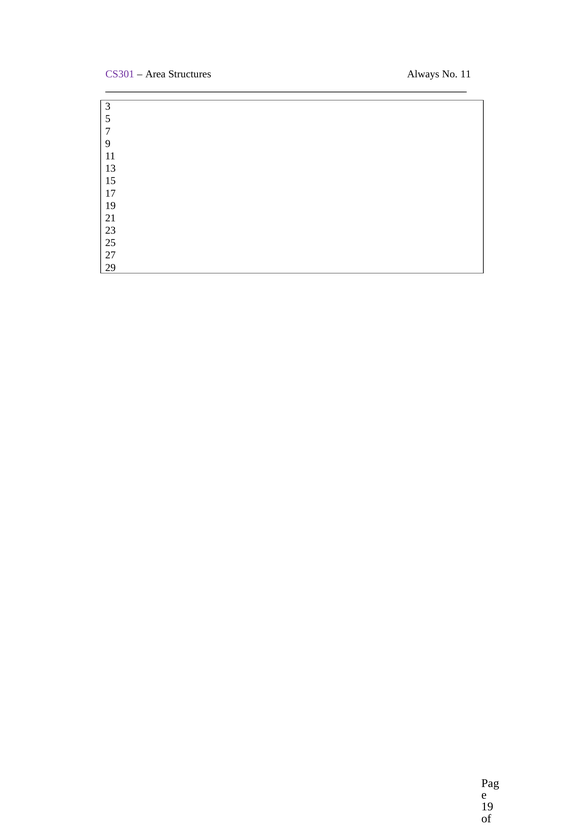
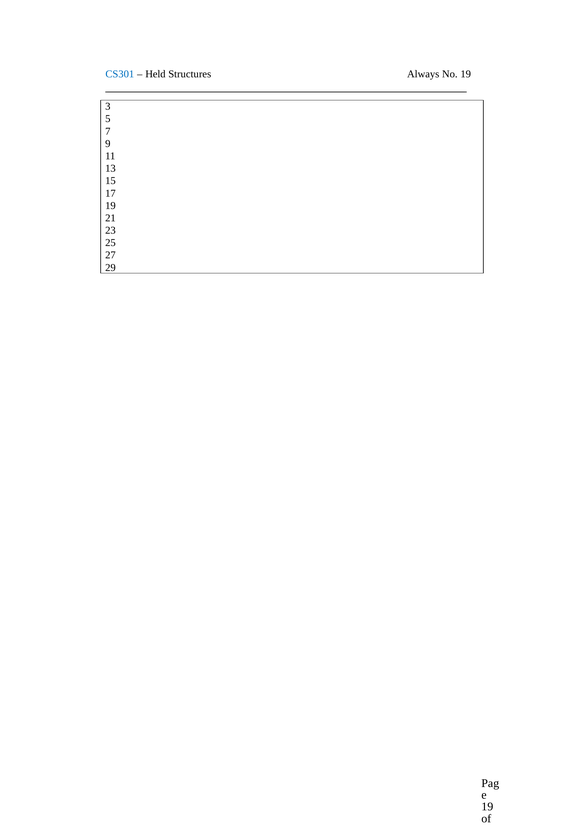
CS301 colour: purple -> blue (120, 74)
Area: Area -> Held (155, 74)
No 11: 11 -> 19 (466, 74)
